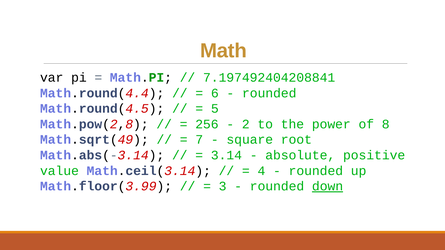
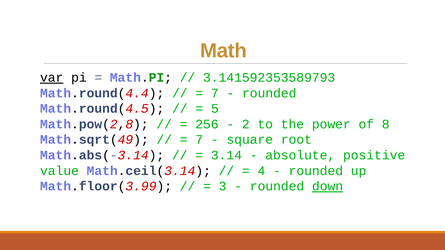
var underline: none -> present (52, 78)
7.197492404208841: 7.197492404208841 -> 3.141592353589793 (269, 78)
6: 6 -> 7 (215, 93)
